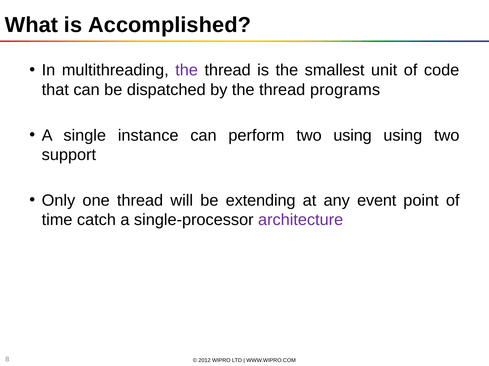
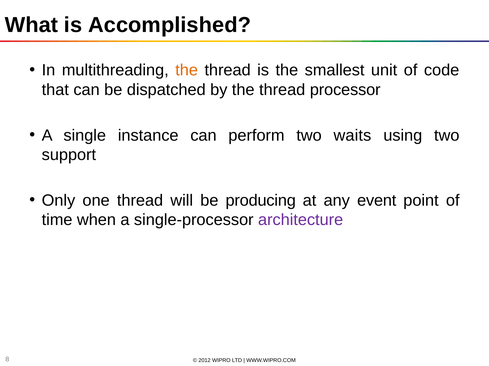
the colour: purple -> orange (187, 70)
programs: programs -> processor (345, 90)
two using: using -> waits (352, 136)
extending: extending -> producing (261, 201)
catch: catch -> when (96, 220)
